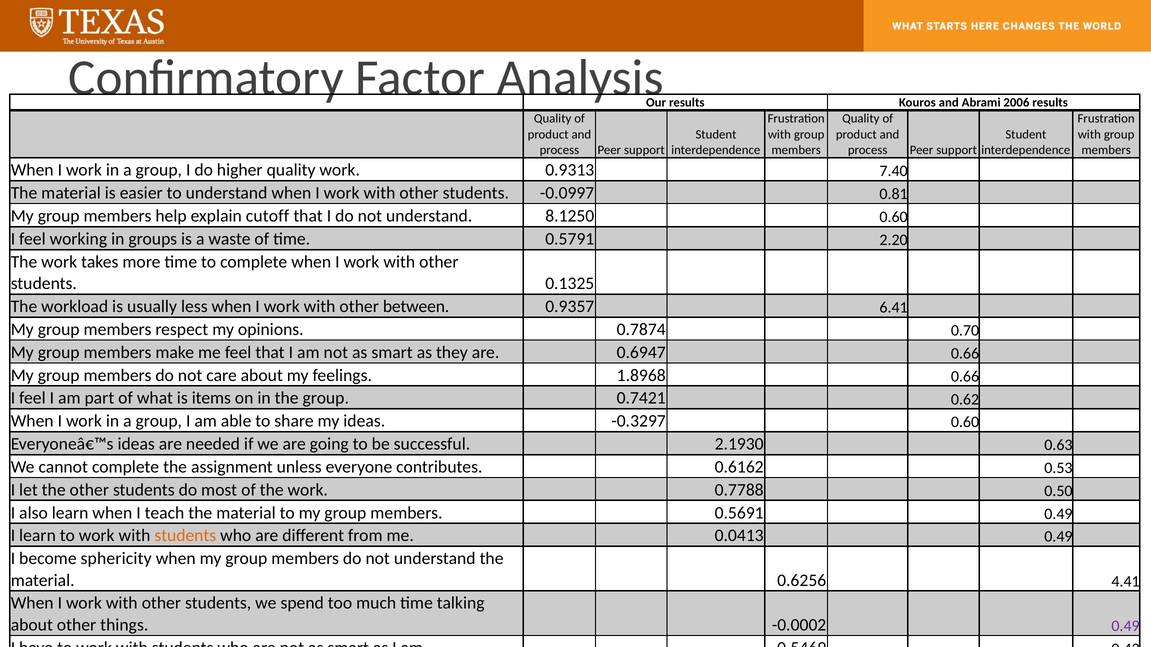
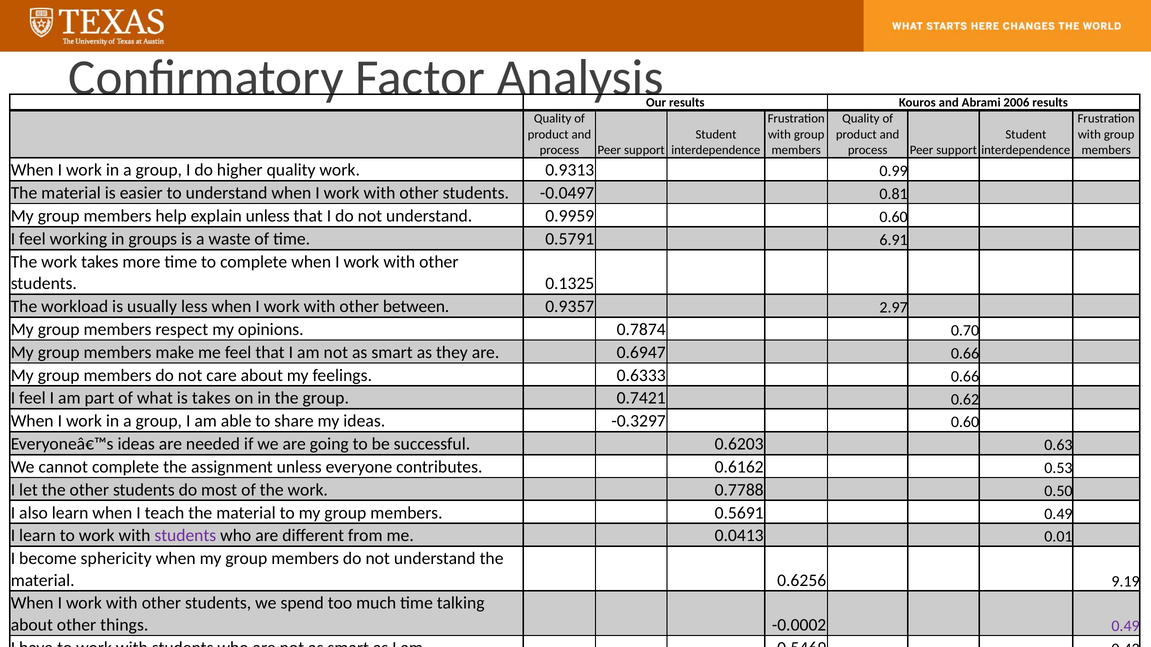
7.40: 7.40 -> 0.99 (894, 171)
-0.0997: -0.0997 -> -0.0497 (567, 193)
explain cutoff: cutoff -> unless (268, 216)
8.1250: 8.1250 -> 0.9959 (570, 216)
2.20: 2.20 -> 6.91 (894, 240)
6.41: 6.41 -> 2.97 (894, 308)
1.8968: 1.8968 -> 0.6333 (641, 376)
is items: items -> takes (211, 398)
2.1930: 2.1930 -> 0.6203 (739, 444)
students colour: orange -> purple (185, 536)
0.0413 0.49: 0.49 -> 0.01 (1058, 537)
4.41: 4.41 -> 9.19 (1126, 582)
